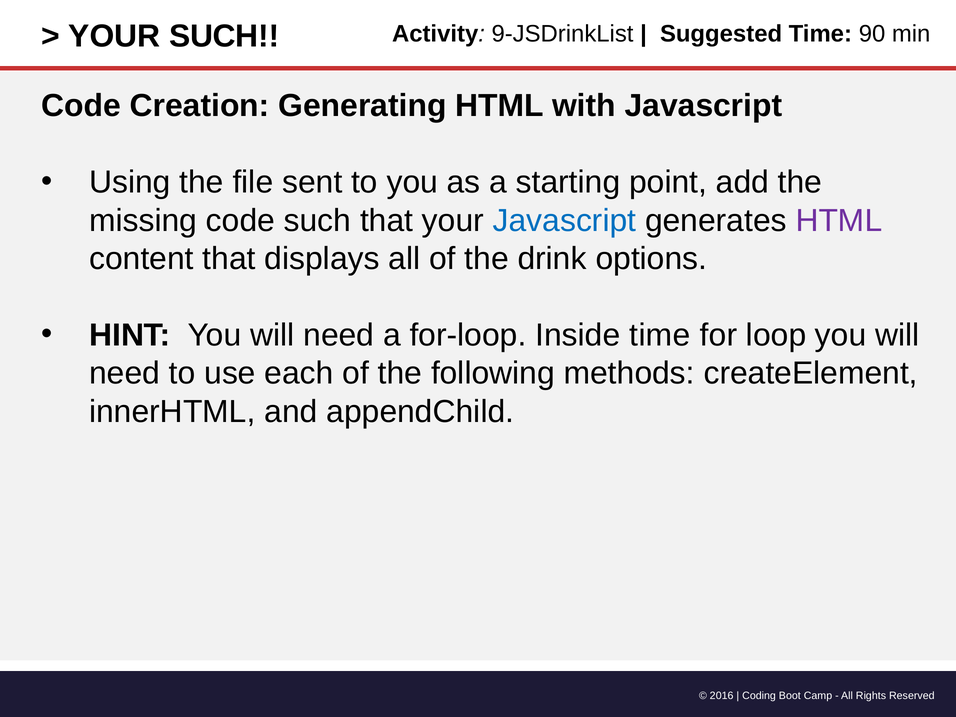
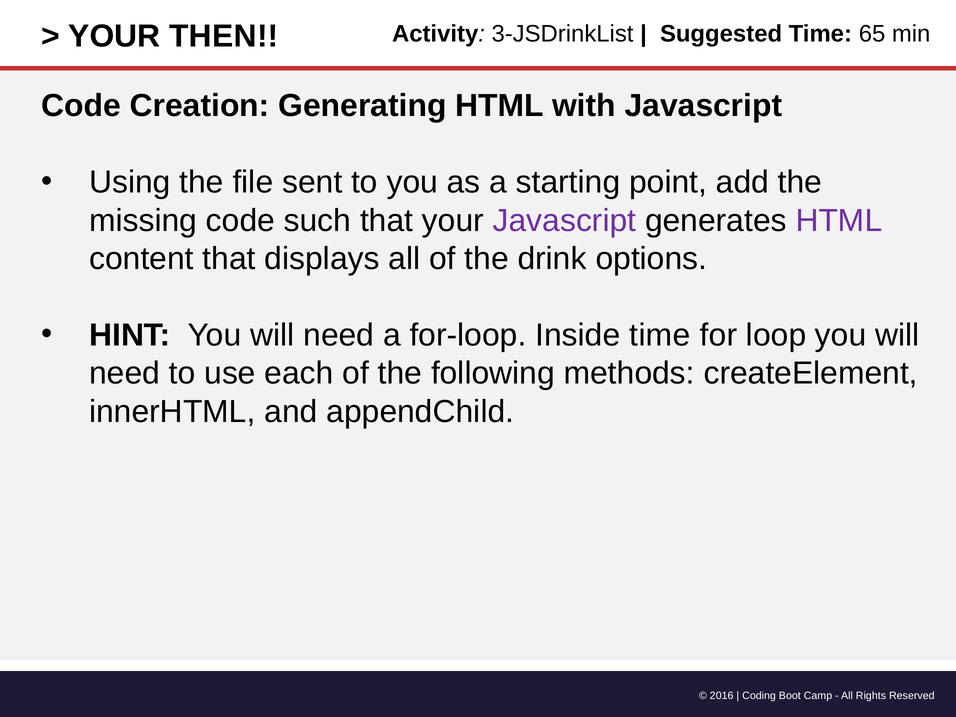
YOUR SUCH: SUCH -> THEN (224, 36)
9-JSDrinkList: 9-JSDrinkList -> 3-JSDrinkList (562, 34)
90: 90 -> 65 (872, 34)
Javascript colour: blue -> purple (564, 221)
